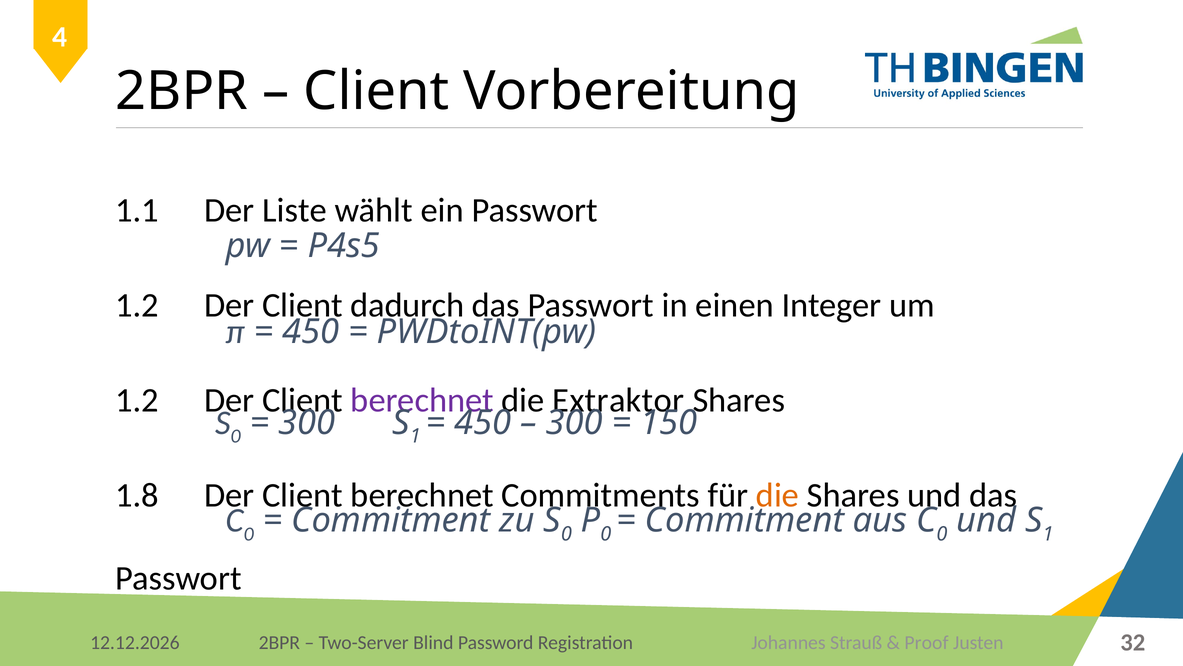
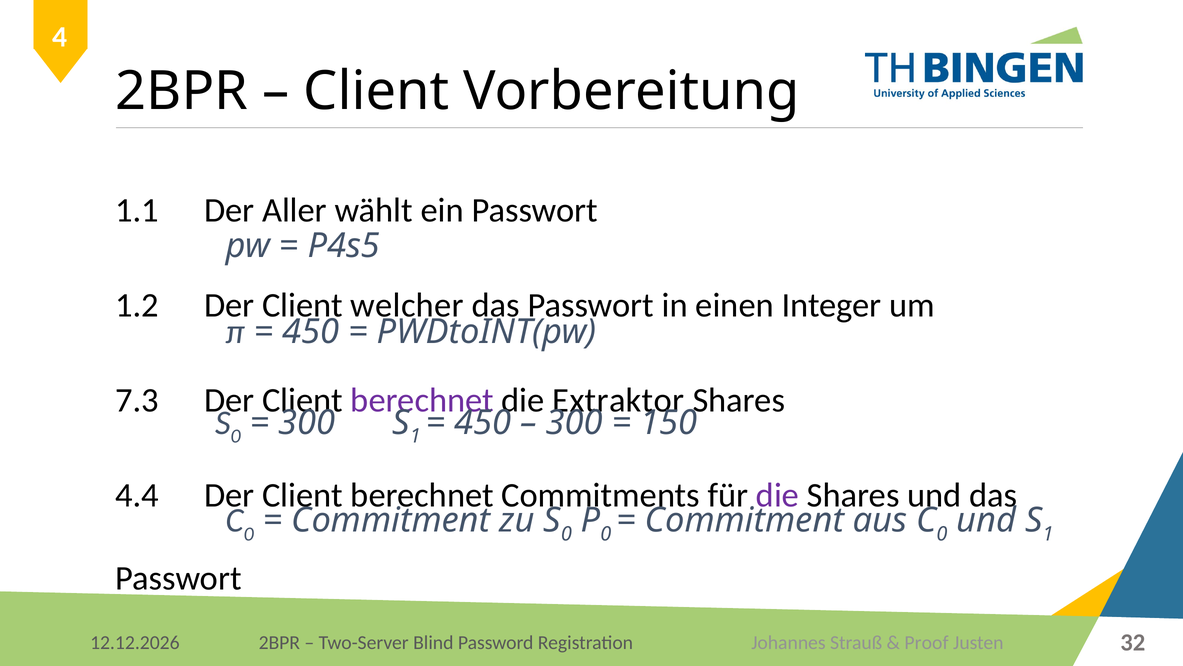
Liste: Liste -> Aller (295, 210)
dadurch: dadurch -> welcher (407, 305)
1.2: 1.2 -> 7.3 (137, 400)
1.8: 1.8 -> 4.4 (137, 495)
die colour: orange -> purple (778, 495)
